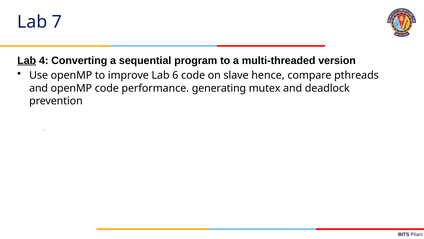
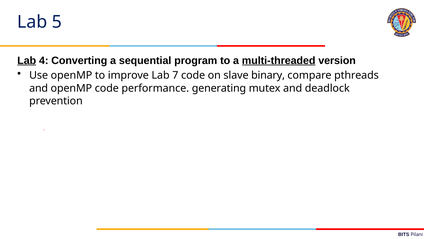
7: 7 -> 5 (57, 22)
multi-threaded underline: none -> present (279, 60)
6: 6 -> 7 (175, 75)
hence: hence -> binary (268, 75)
